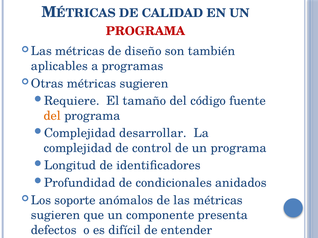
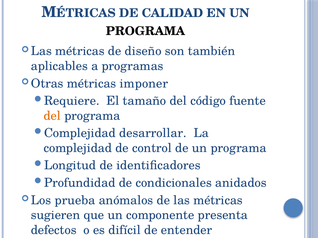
PROGRAMA colour: red -> black (145, 31)
sugieren: sugieren -> imponer (144, 84)
soporte: soporte -> prueba (75, 201)
